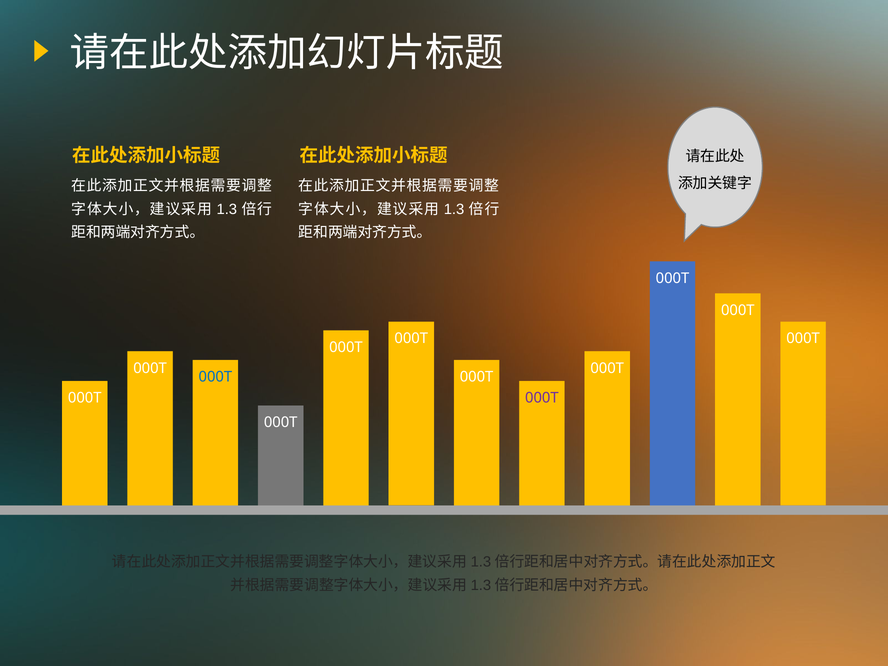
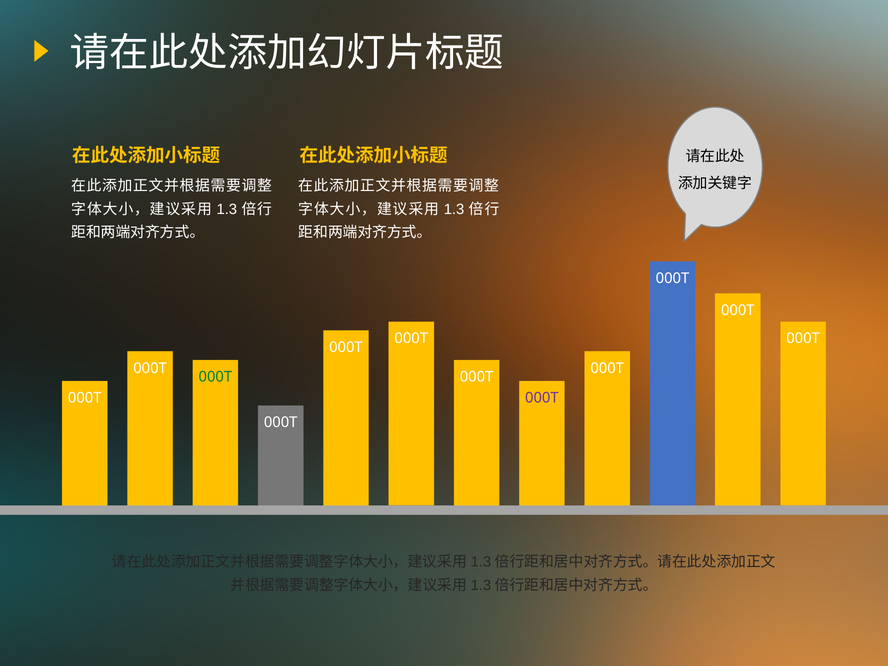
000T colour: blue -> green (215, 377)
